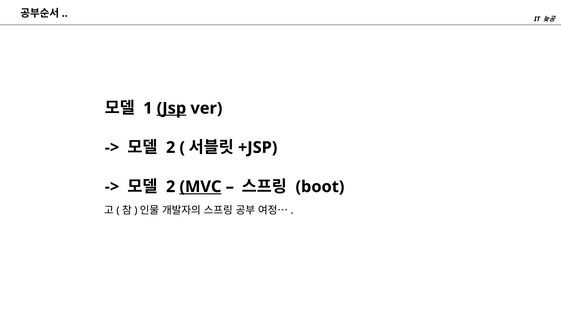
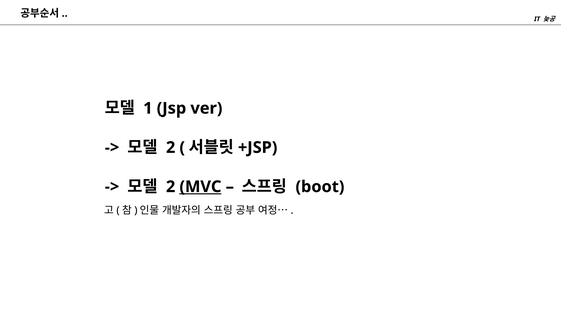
Jsp underline: present -> none (171, 108)
